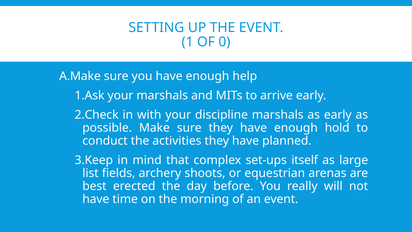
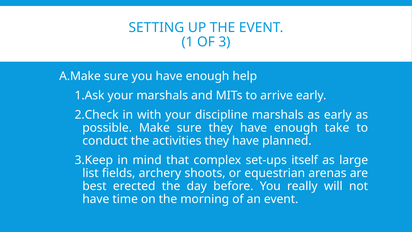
0: 0 -> 3 (224, 42)
hold: hold -> take (337, 128)
